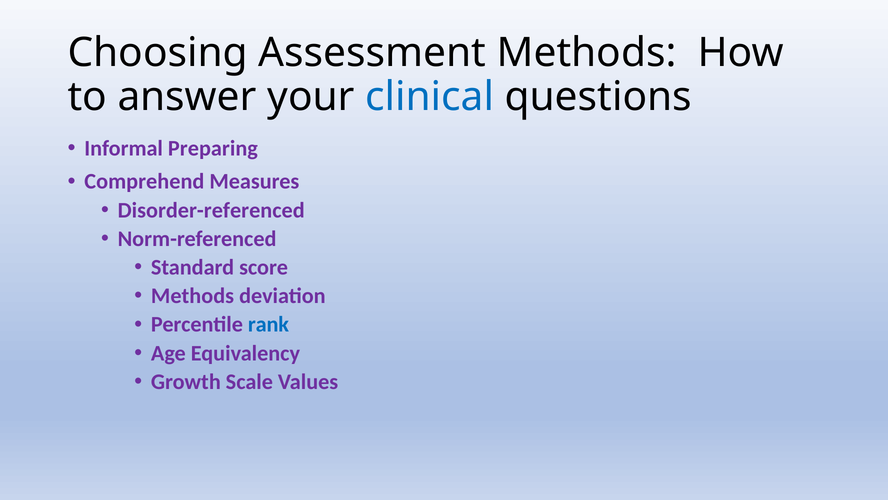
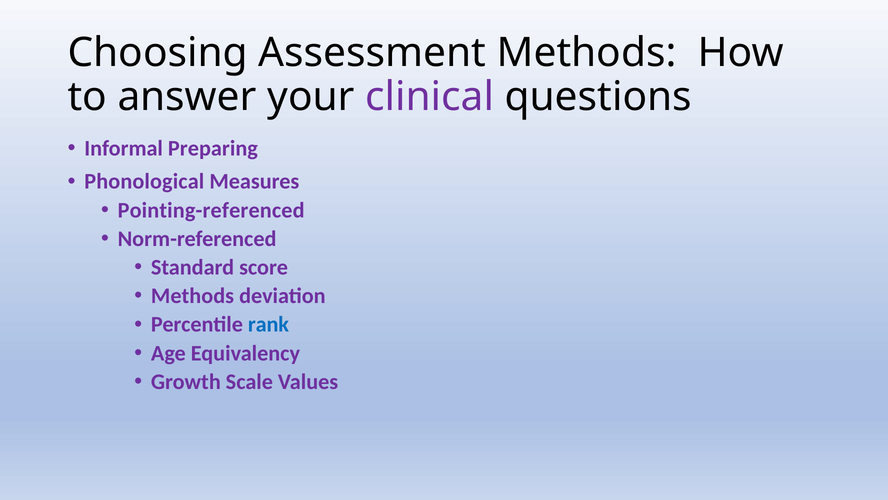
clinical colour: blue -> purple (430, 97)
Comprehend: Comprehend -> Phonological (144, 181)
Disorder-referenced: Disorder-referenced -> Pointing-referenced (211, 210)
